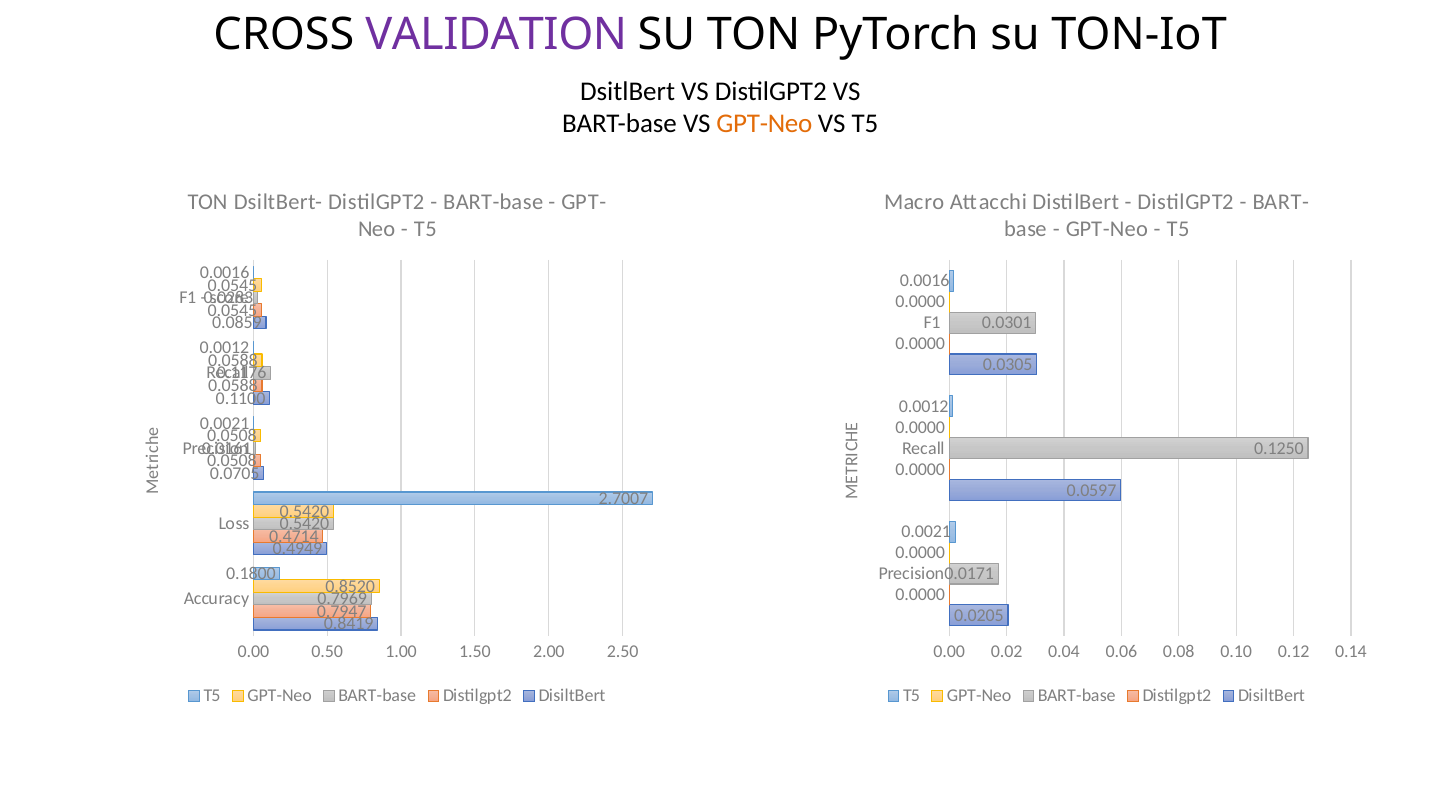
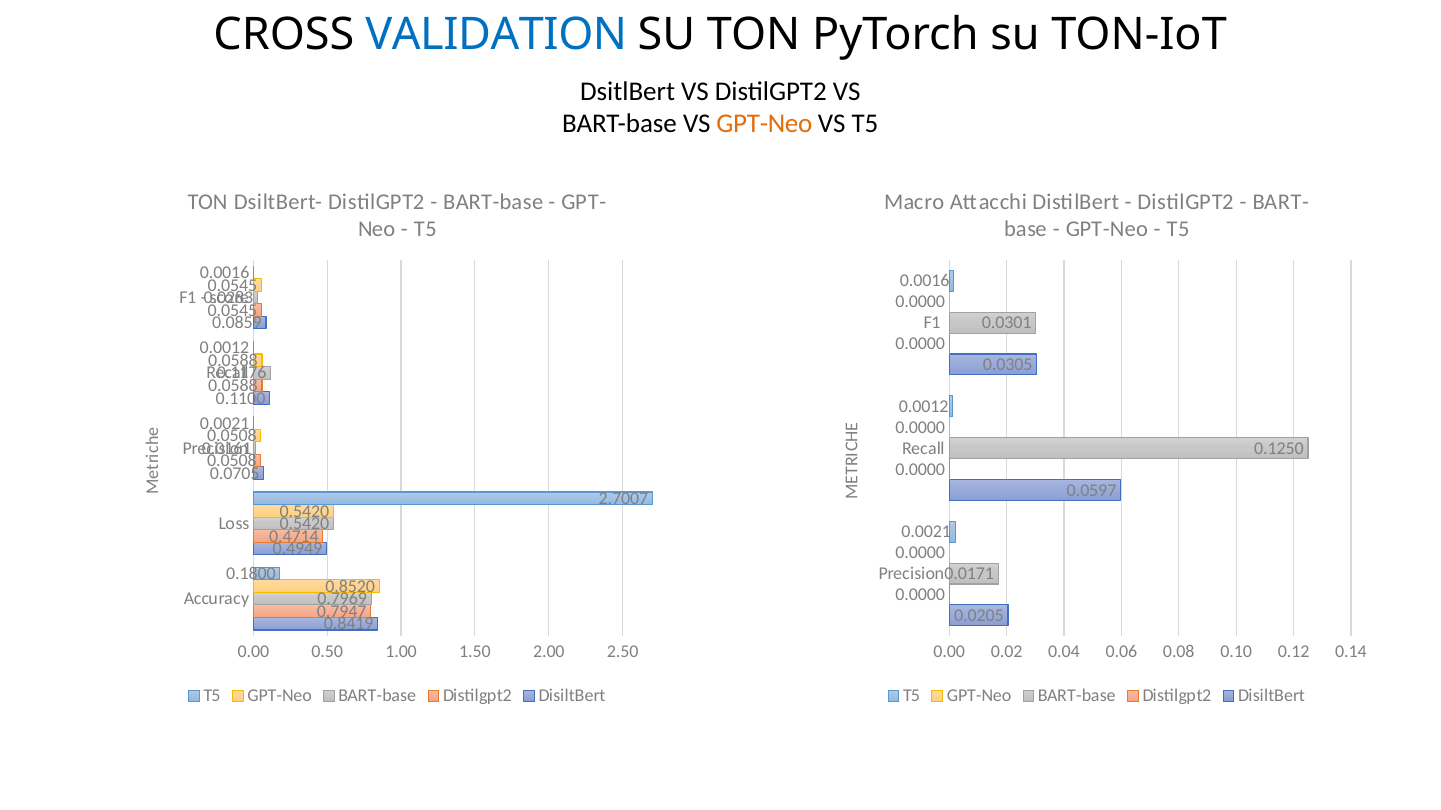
VALIDATION colour: purple -> blue (496, 35)
